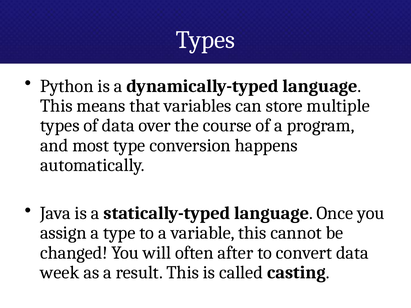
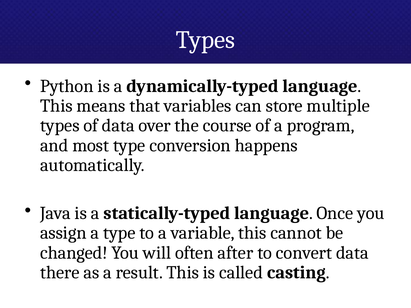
week: week -> there (60, 273)
